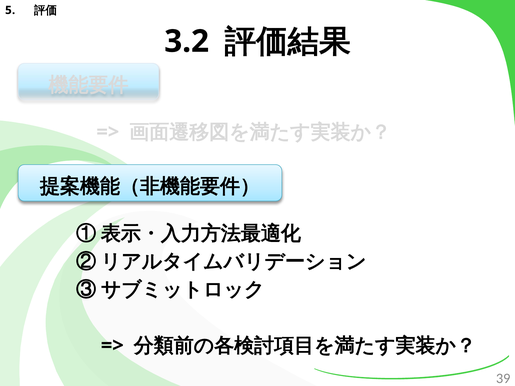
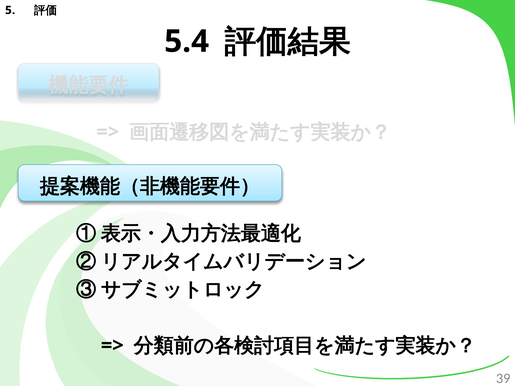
3.2: 3.2 -> 5.4 (187, 41)
